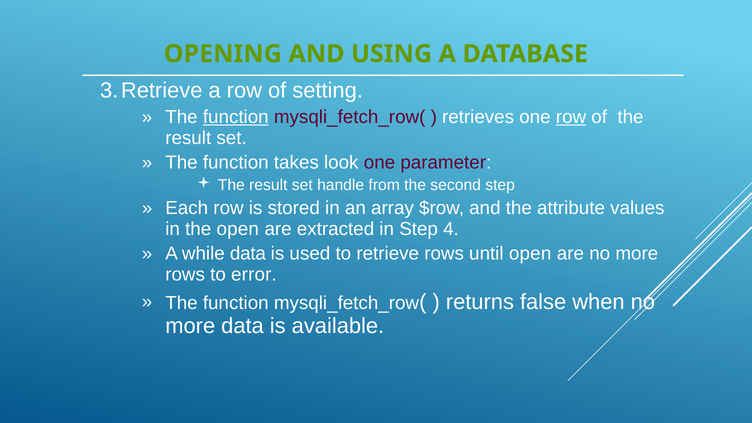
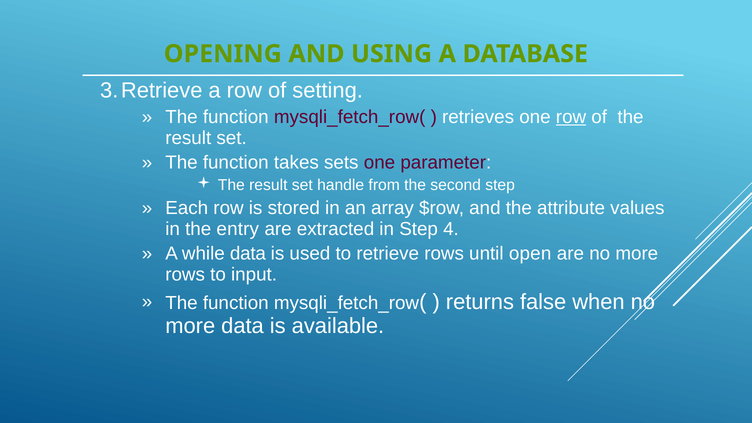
function underline: present -> none (236, 117)
look: look -> sets (341, 163)
the open: open -> entry (238, 229)
error: error -> input (254, 275)
